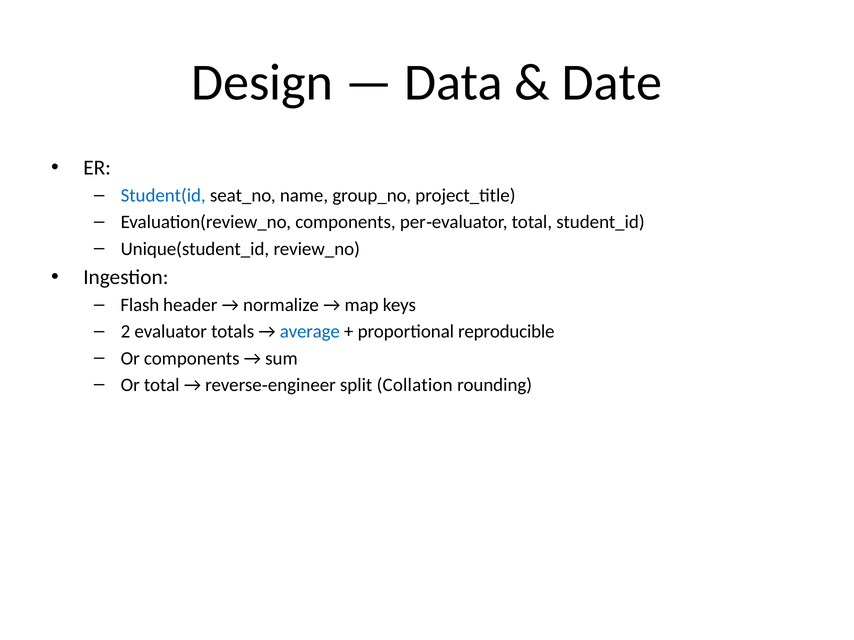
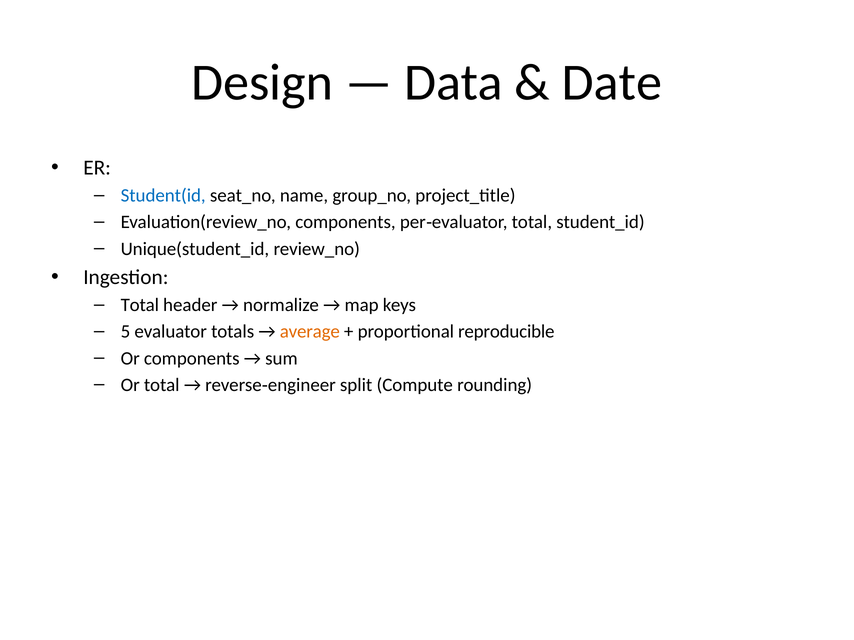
Flash: Flash -> Total (140, 305)
2: 2 -> 5 (125, 332)
average colour: blue -> orange (310, 332)
Collation: Collation -> Compute (415, 385)
